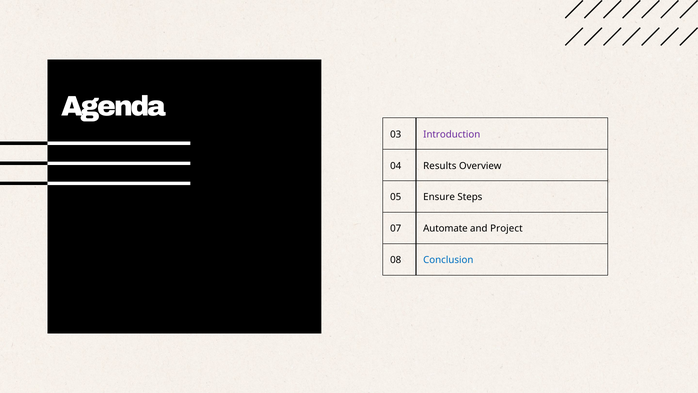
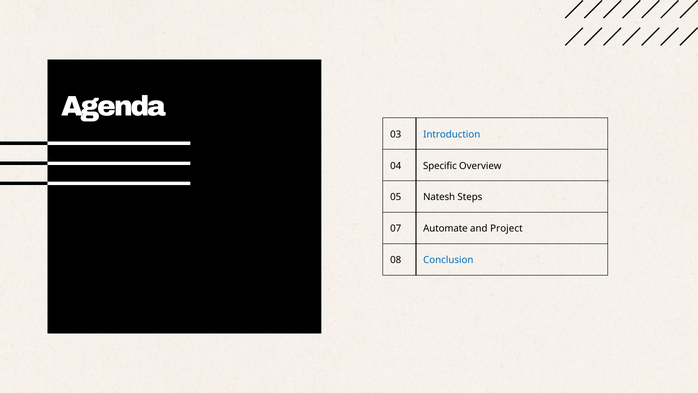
Introduction colour: purple -> blue (452, 134)
Results: Results -> Specific (440, 166)
Ensure: Ensure -> Natesh (439, 197)
